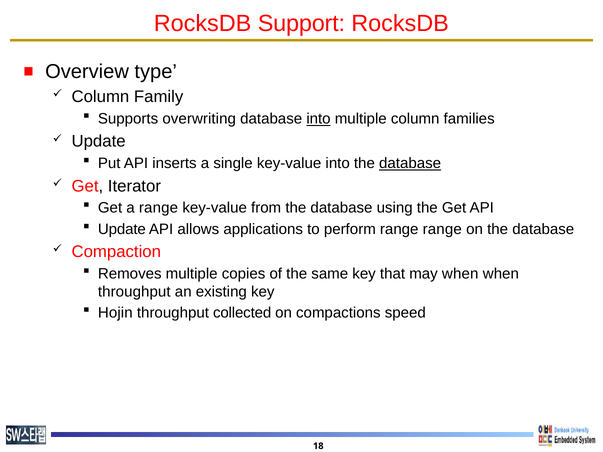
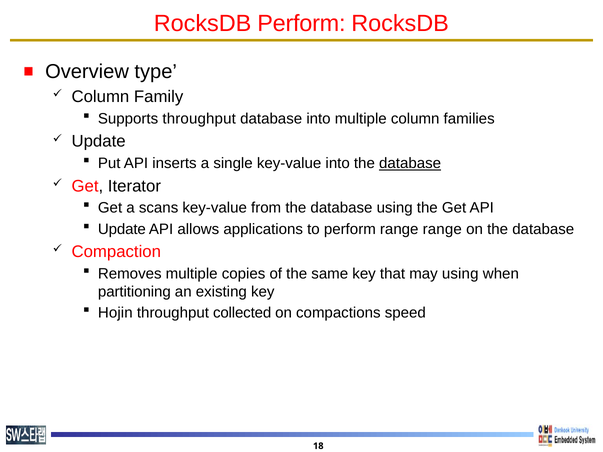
RocksDB Support: Support -> Perform (301, 24)
Supports overwriting: overwriting -> throughput (199, 119)
into underline: present -> none (319, 119)
a range: range -> scans (159, 208)
may when: when -> using (460, 274)
throughput: throughput -> partitioning (134, 292)
